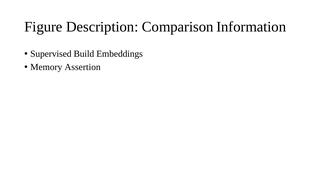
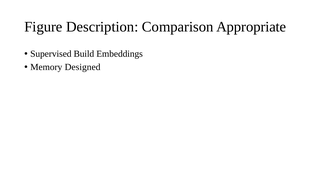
Information: Information -> Appropriate (251, 27)
Assertion: Assertion -> Designed (83, 67)
